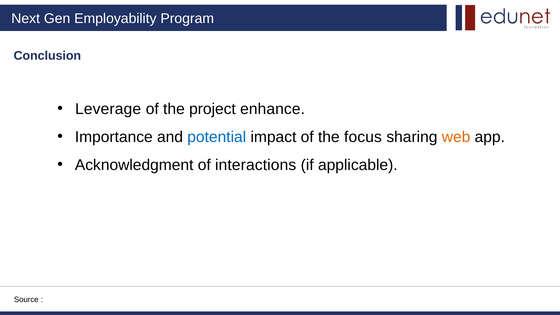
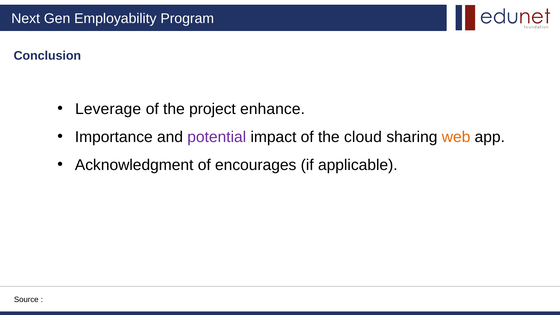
potential colour: blue -> purple (217, 137)
focus: focus -> cloud (363, 137)
interactions: interactions -> encourages (256, 165)
